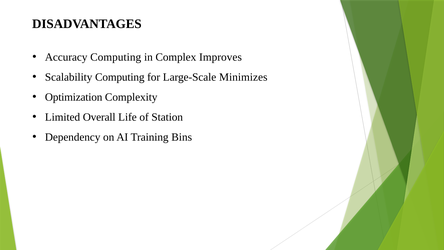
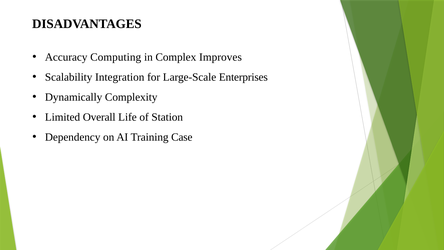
Scalability Computing: Computing -> Integration (120, 77)
Minimizes: Minimizes -> Enterprises (243, 77)
Optimization: Optimization -> Dynamically (74, 97)
Bins: Bins -> Case (182, 137)
